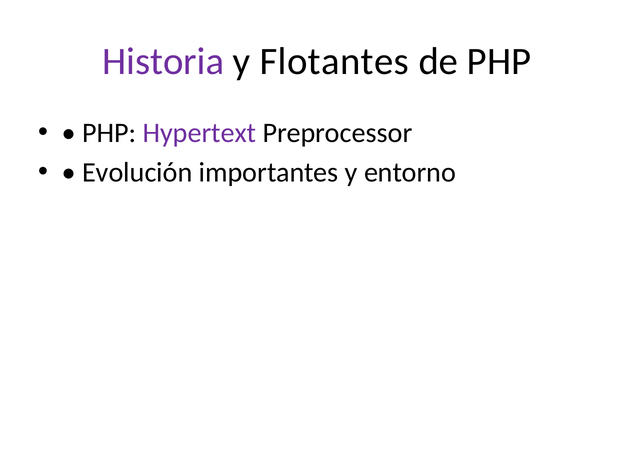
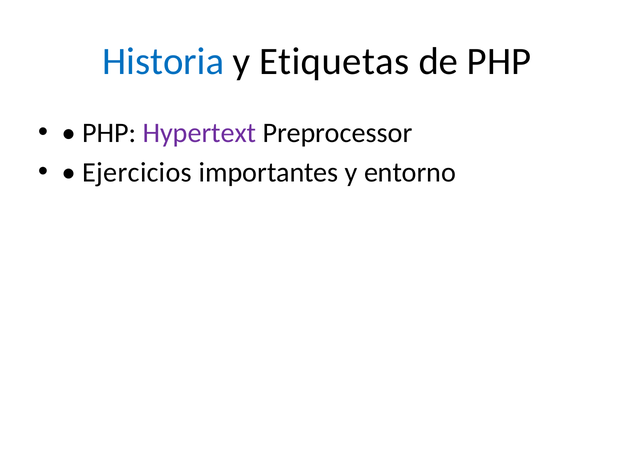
Historia colour: purple -> blue (163, 61)
Flotantes: Flotantes -> Etiquetas (334, 61)
Evolución: Evolución -> Ejercicios (137, 172)
